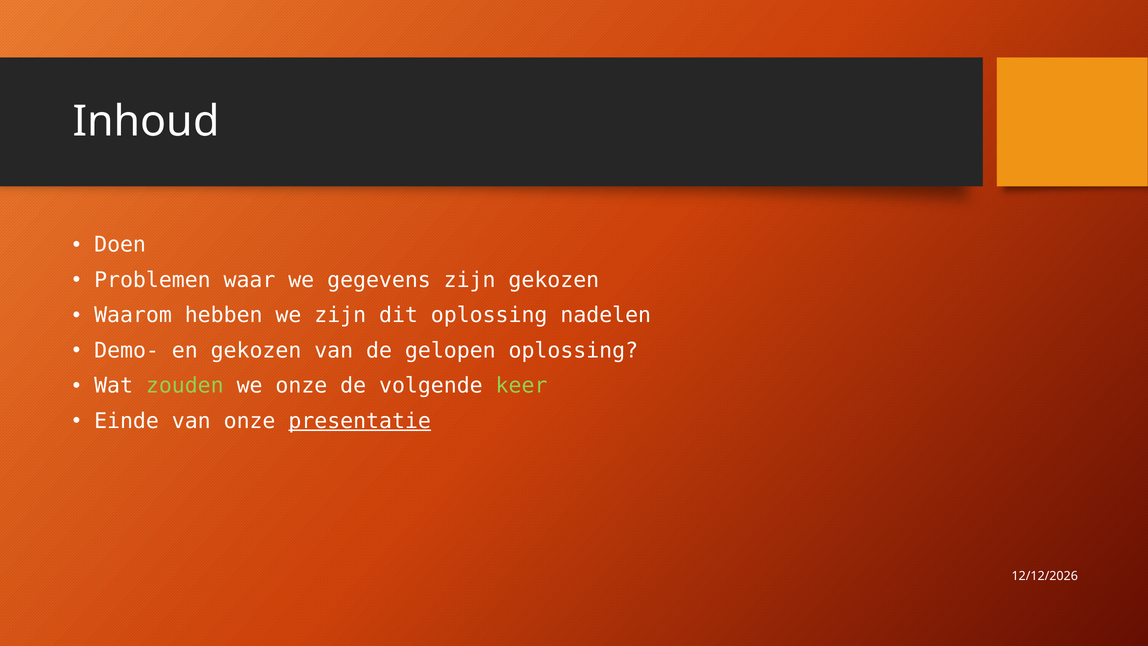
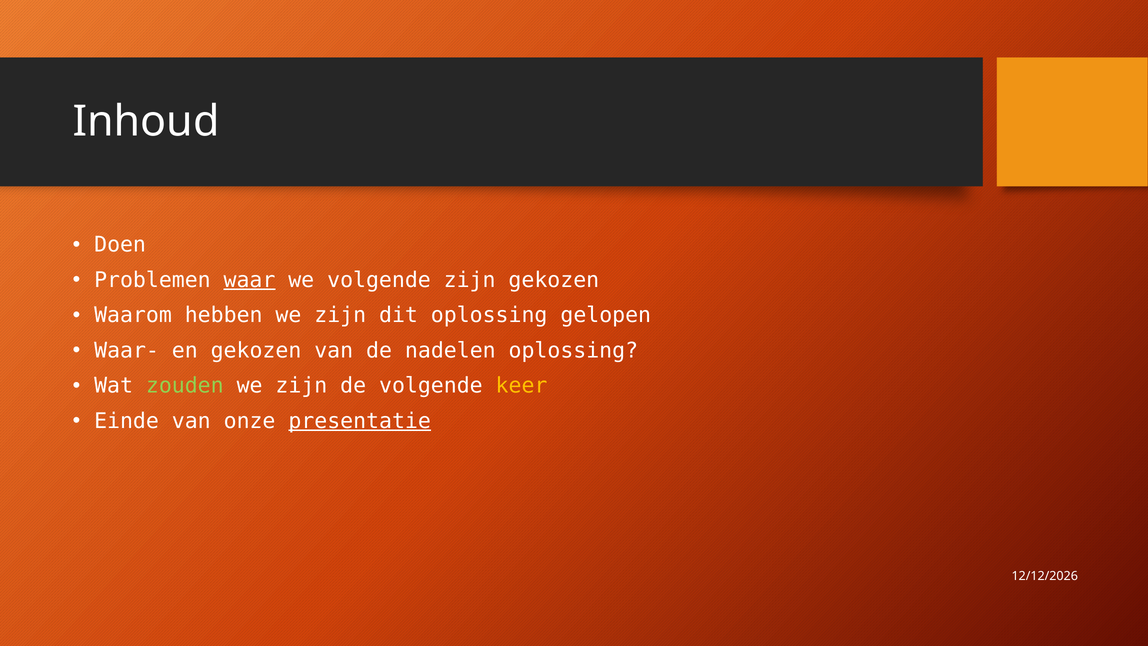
waar underline: none -> present (249, 280)
we gegevens: gegevens -> volgende (379, 280)
nadelen: nadelen -> gelopen (606, 315)
Demo-: Demo- -> Waar- (127, 350)
gelopen: gelopen -> nadelen (450, 350)
onze: onze -> zijn (301, 386)
keer colour: light green -> yellow (522, 386)
